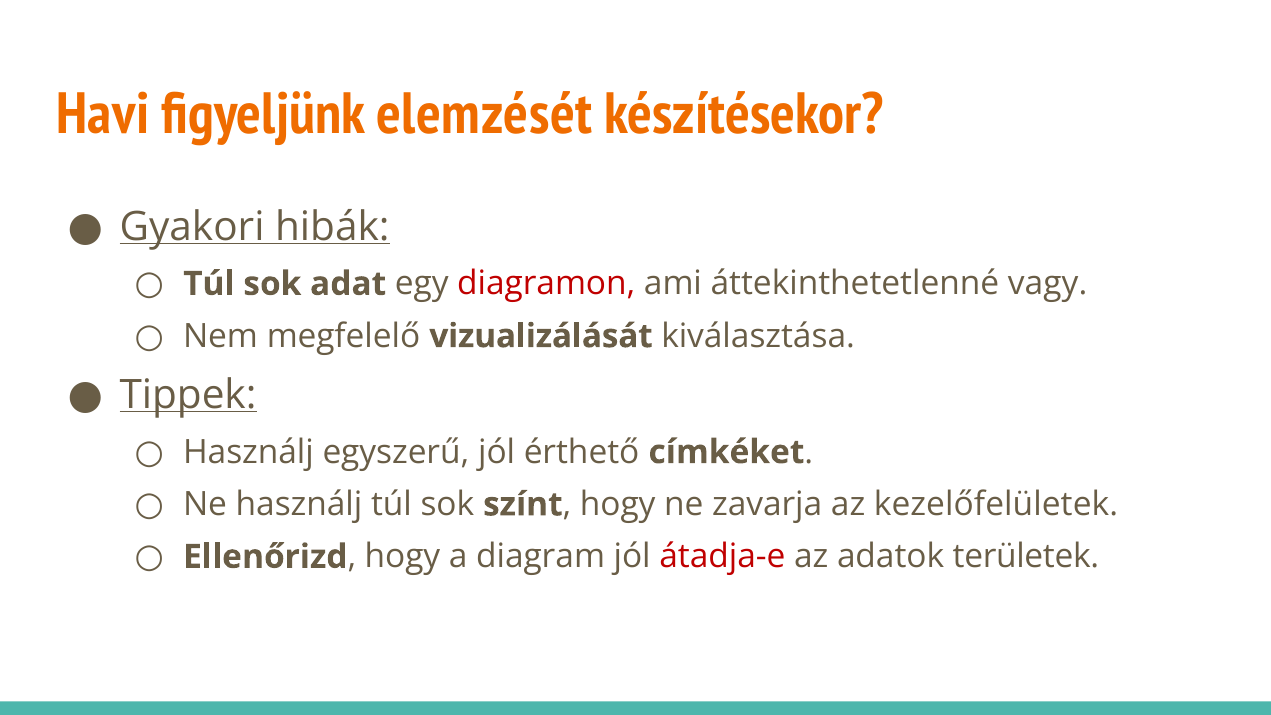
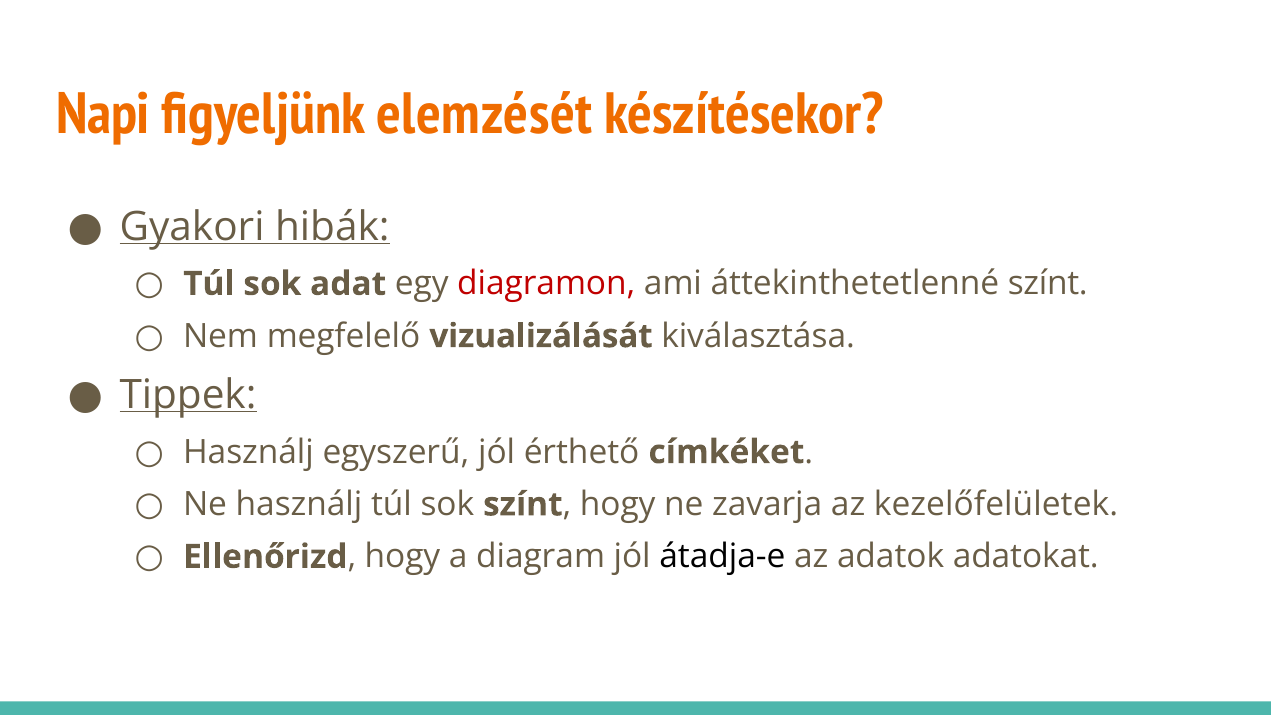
Havi: Havi -> Napi (103, 115)
áttekinthetetlenné vagy: vagy -> színt (1048, 284)
átadja-e colour: red -> black (722, 557)
területek: területek -> adatokat (1026, 557)
